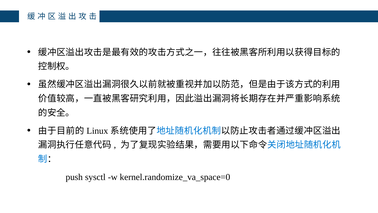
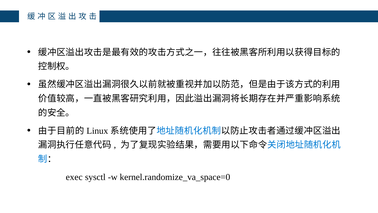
push: push -> exec (74, 177)
